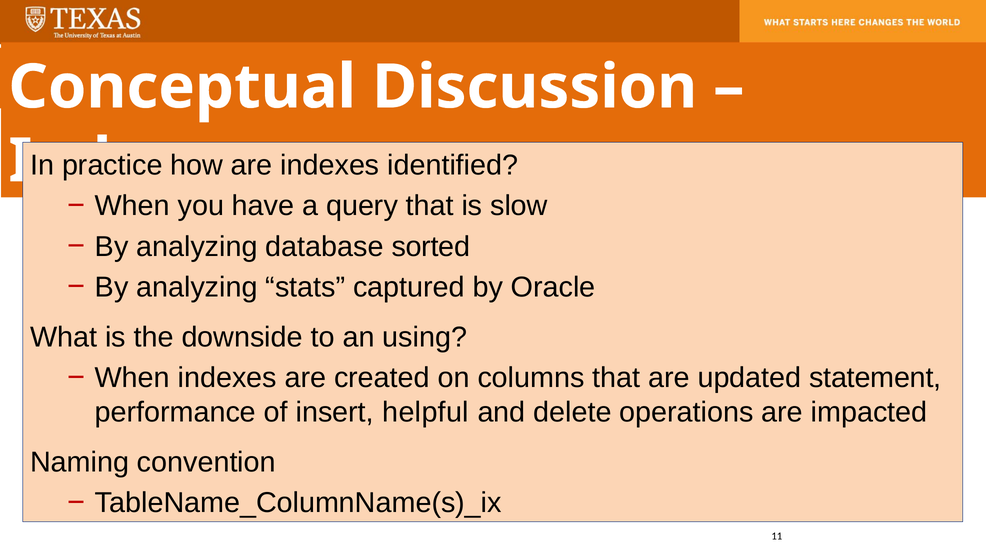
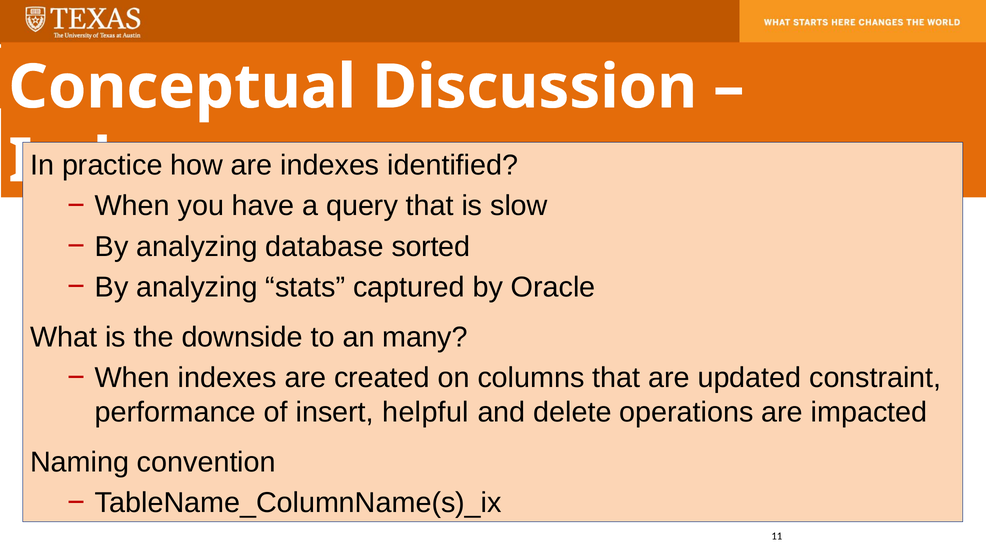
using: using -> many (425, 337)
statement: statement -> constraint (875, 378)
